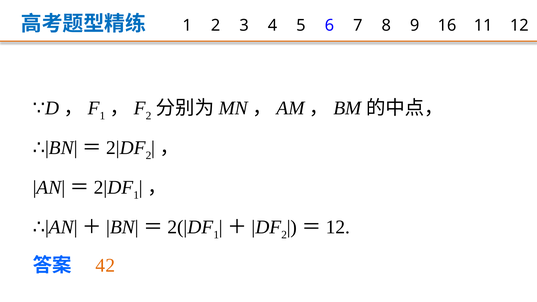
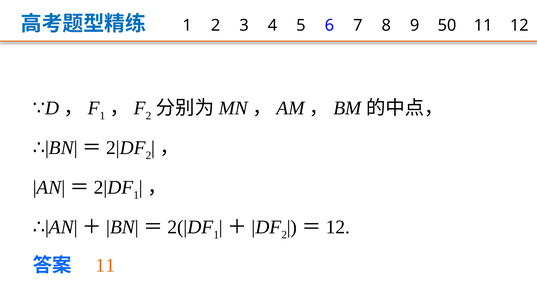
16: 16 -> 50 (447, 25)
42: 42 -> 11 (105, 265)
